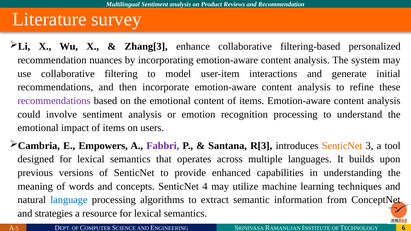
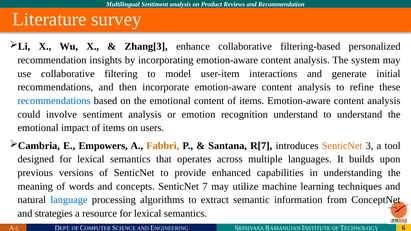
nuances: nuances -> insights (106, 60)
recommendations colour: purple -> blue (54, 101)
recognition processing: processing -> understand (296, 114)
Fabbri colour: purple -> orange (163, 146)
R[3: R[3 -> R[7 (261, 146)
4: 4 -> 7 (205, 186)
